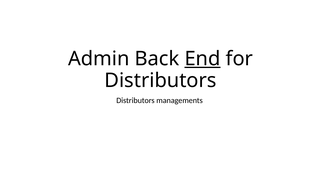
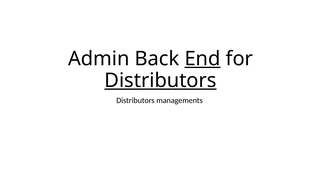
Distributors underline: none -> present (160, 80)
